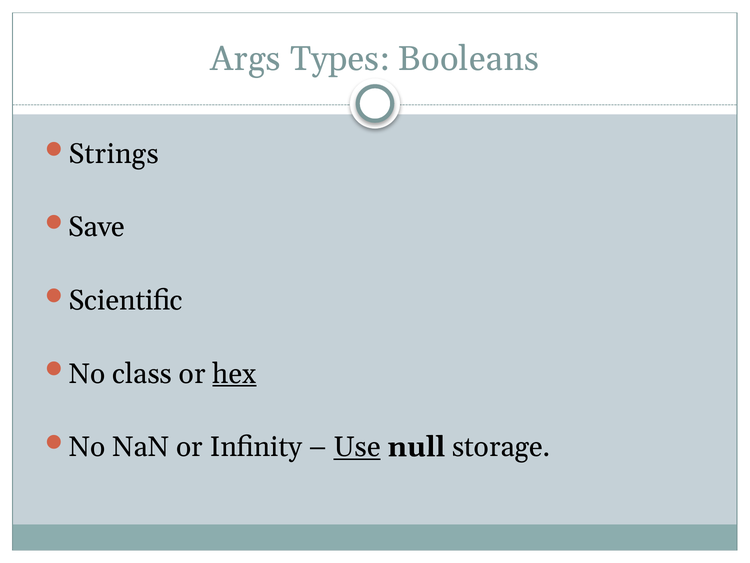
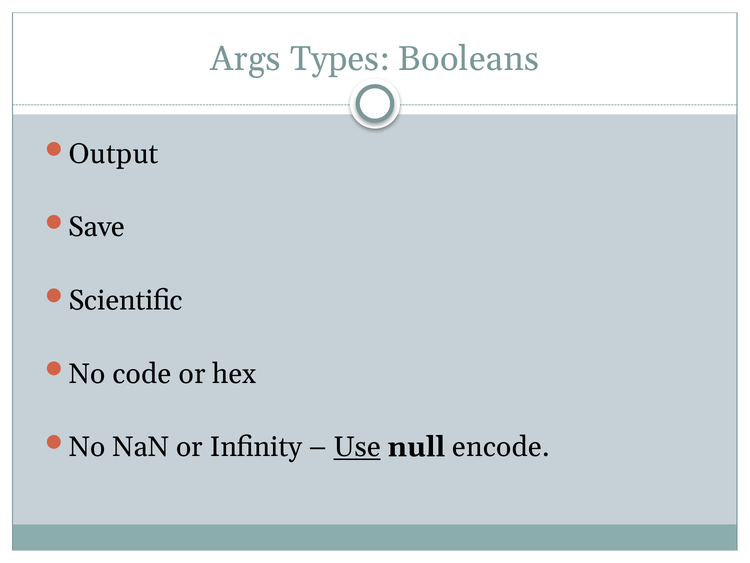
Strings: Strings -> Output (114, 154)
class: class -> code (142, 373)
hex underline: present -> none (234, 373)
storage: storage -> encode (501, 447)
